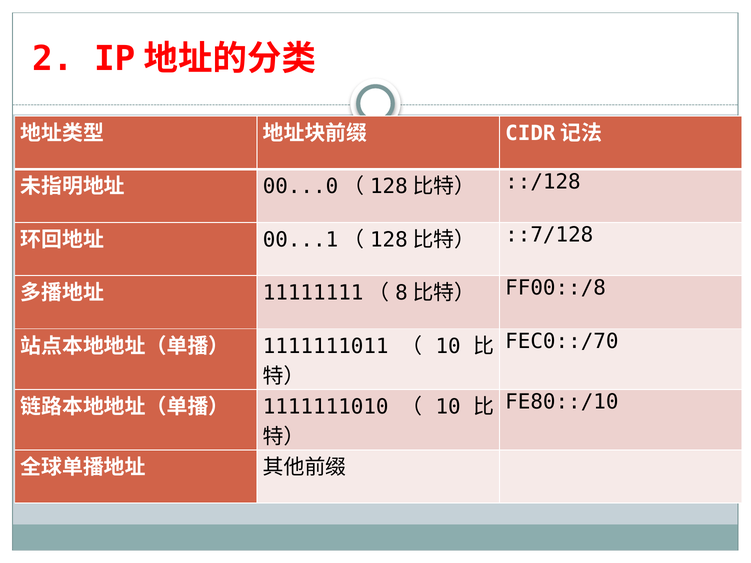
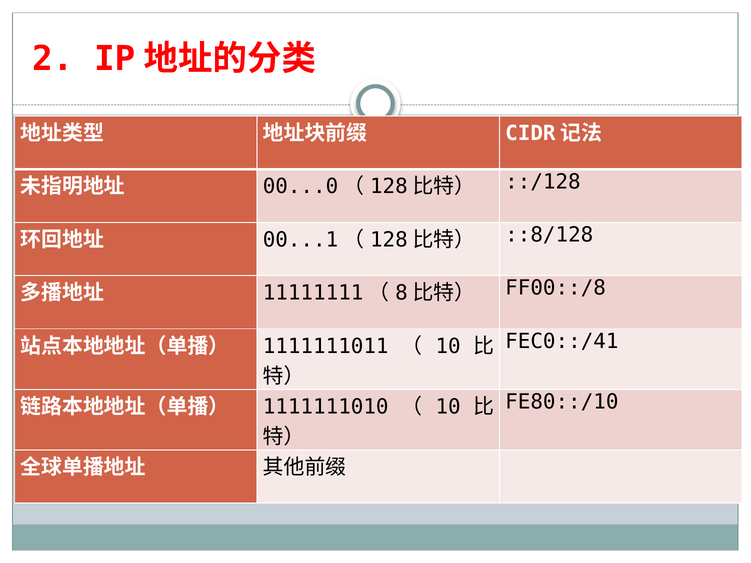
::7/128: ::7/128 -> ::8/128 (549, 235)
FEC0::/70: FEC0::/70 -> FEC0::/41 (562, 341)
